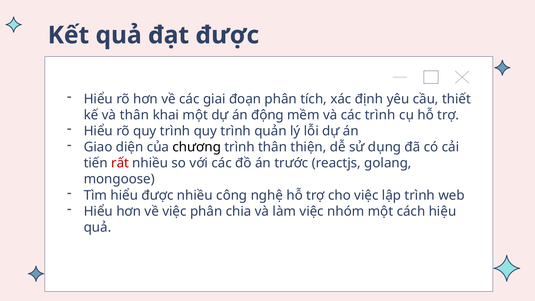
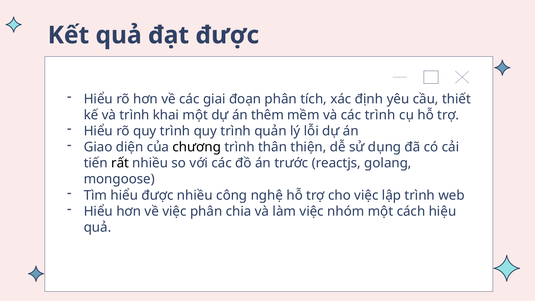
và thân: thân -> trình (135, 115)
động: động -> thêm (268, 115)
rất colour: red -> black (120, 163)
